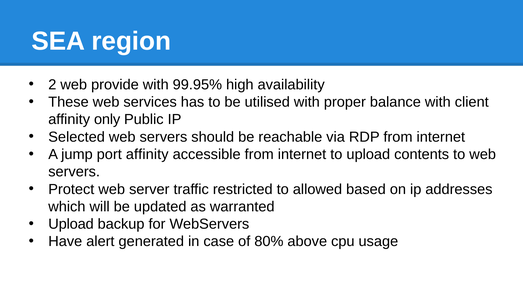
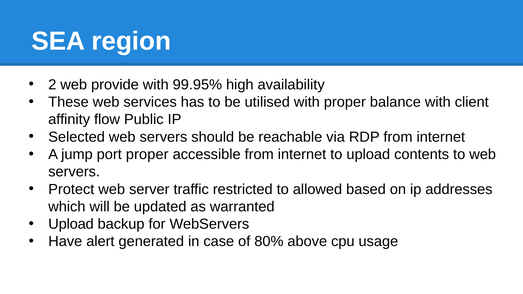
only: only -> flow (107, 120)
port affinity: affinity -> proper (147, 154)
